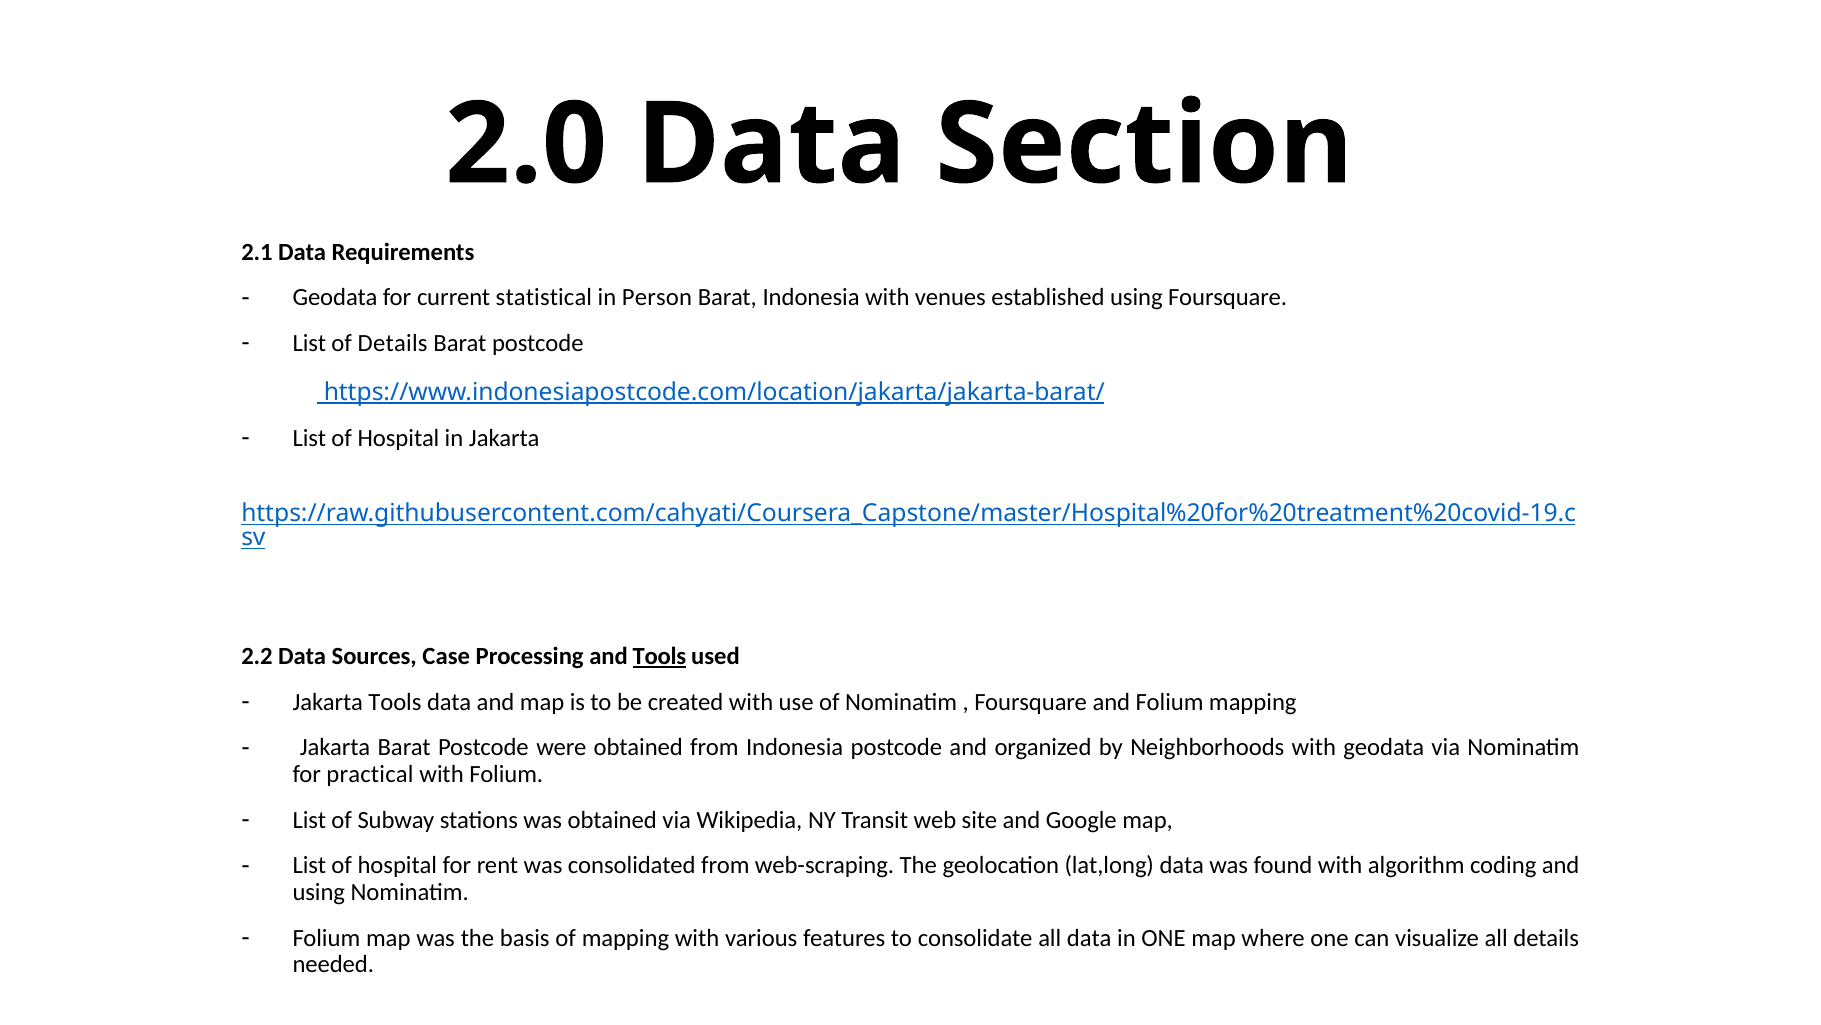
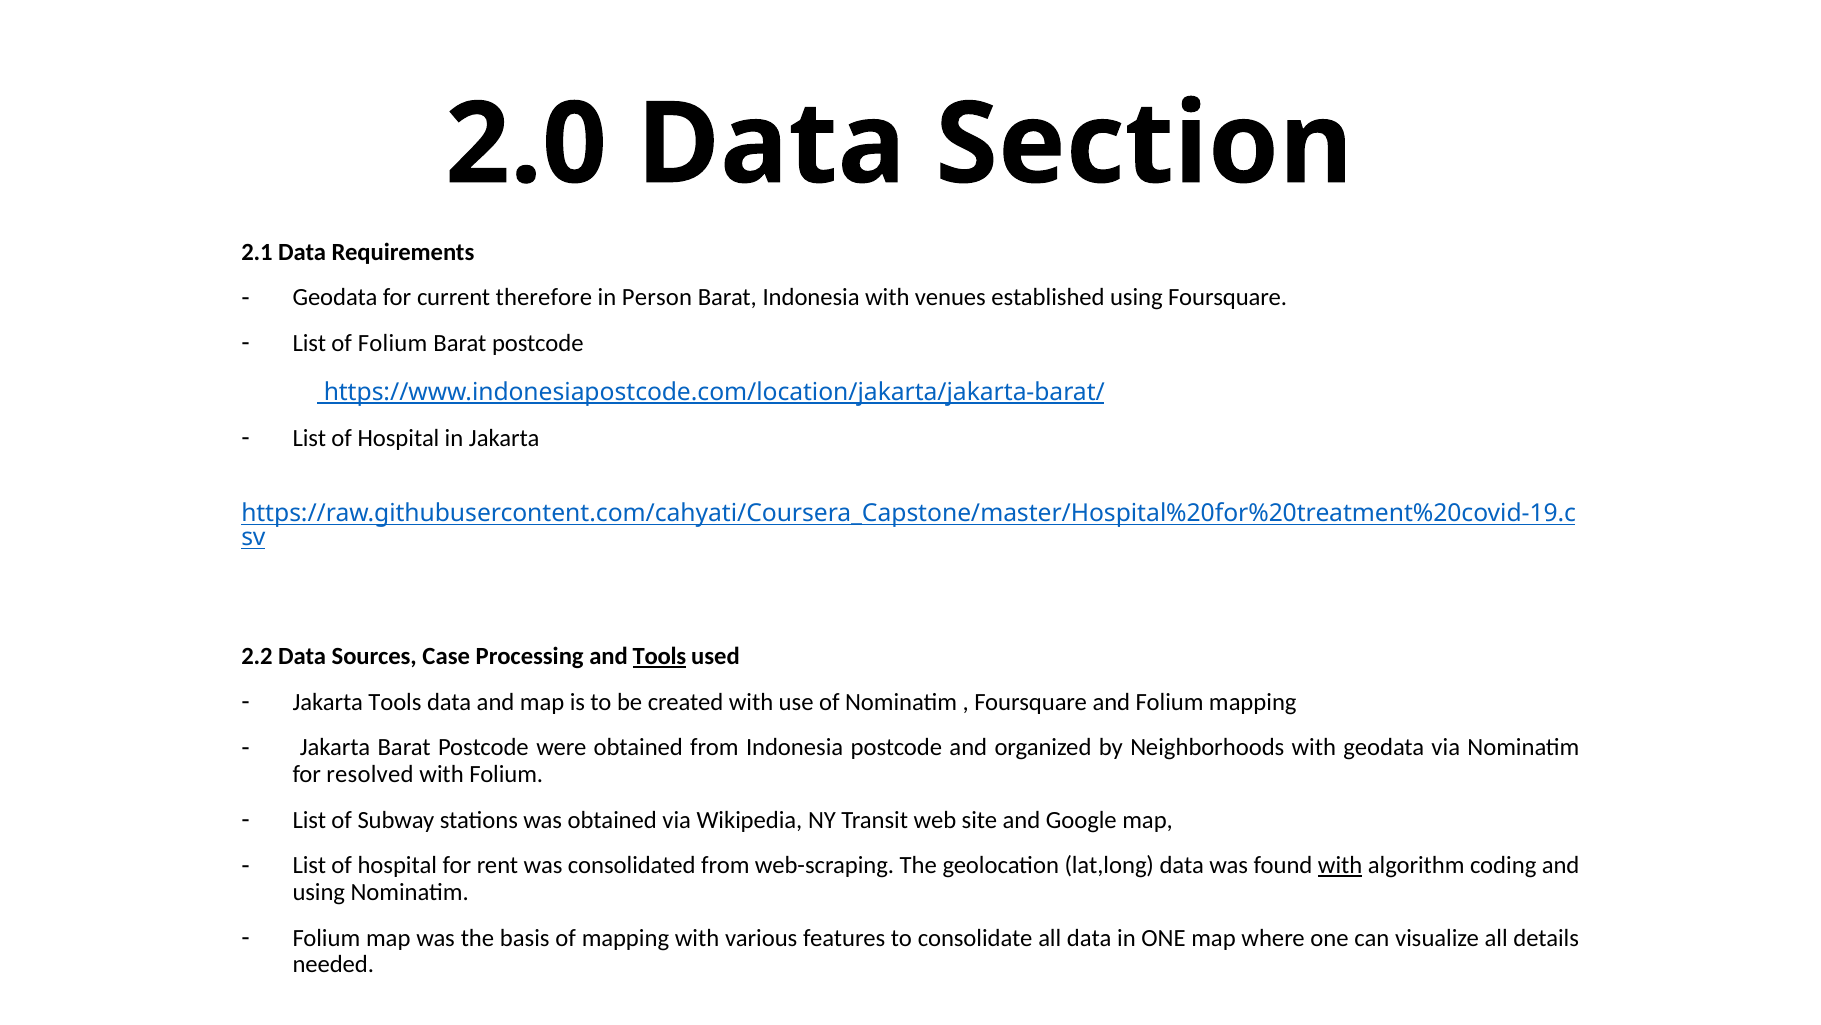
statistical: statistical -> therefore (544, 298)
of Details: Details -> Folium (393, 343)
practical: practical -> resolved (370, 774)
with underline: none -> present (1340, 865)
